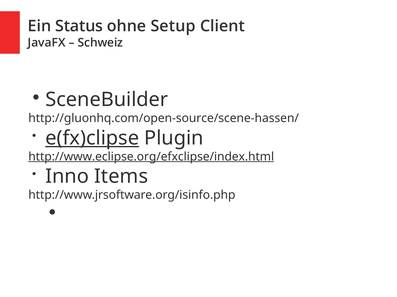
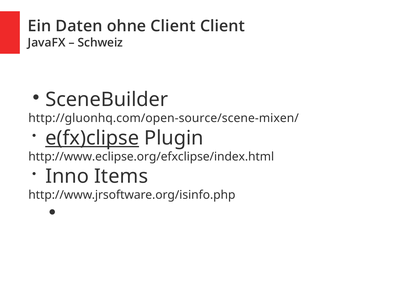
Status: Status -> Daten (79, 26)
ohne Setup: Setup -> Client (173, 26)
http://gluonhq.com/open-source/scene-hassen/: http://gluonhq.com/open-source/scene-hassen/ -> http://gluonhq.com/open-source/scene-mixen/ (164, 119)
http://www.eclipse.org/efxclipse/index.html underline: present -> none (151, 157)
